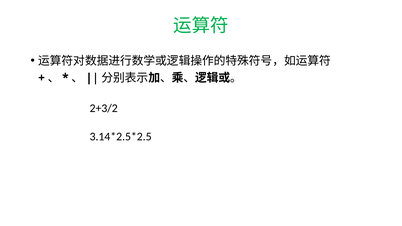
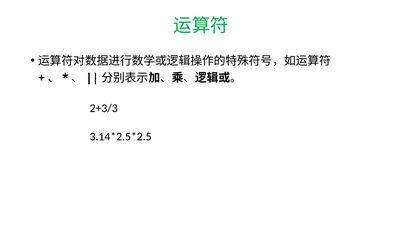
2+3/2: 2+3/2 -> 2+3/3 (104, 108)
